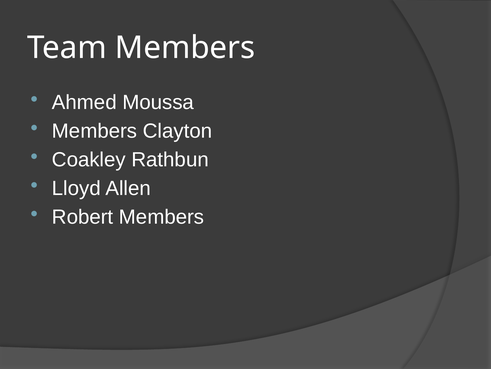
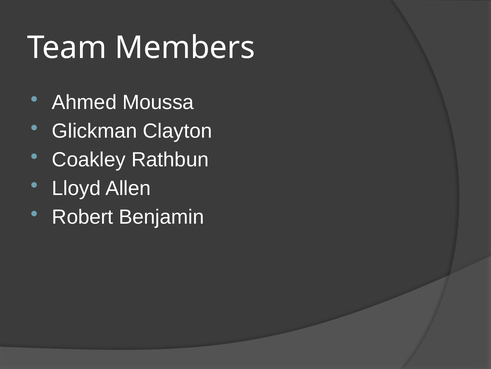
Members: Members -> Glickman (95, 131)
Robert Members: Members -> Benjamin (162, 217)
